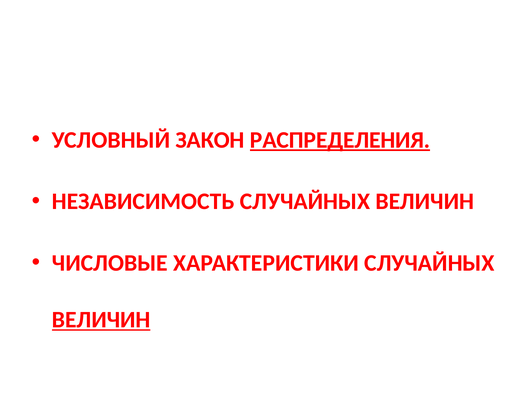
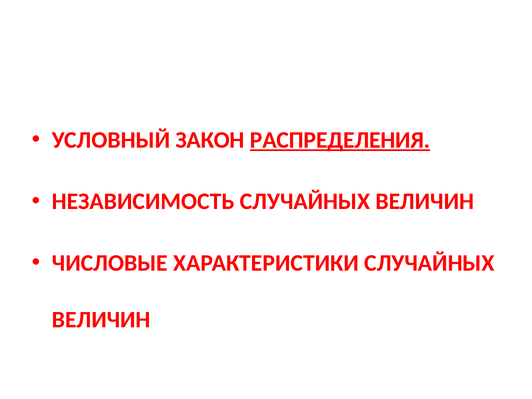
ВЕЛИЧИН underline: present -> none (101, 320)
